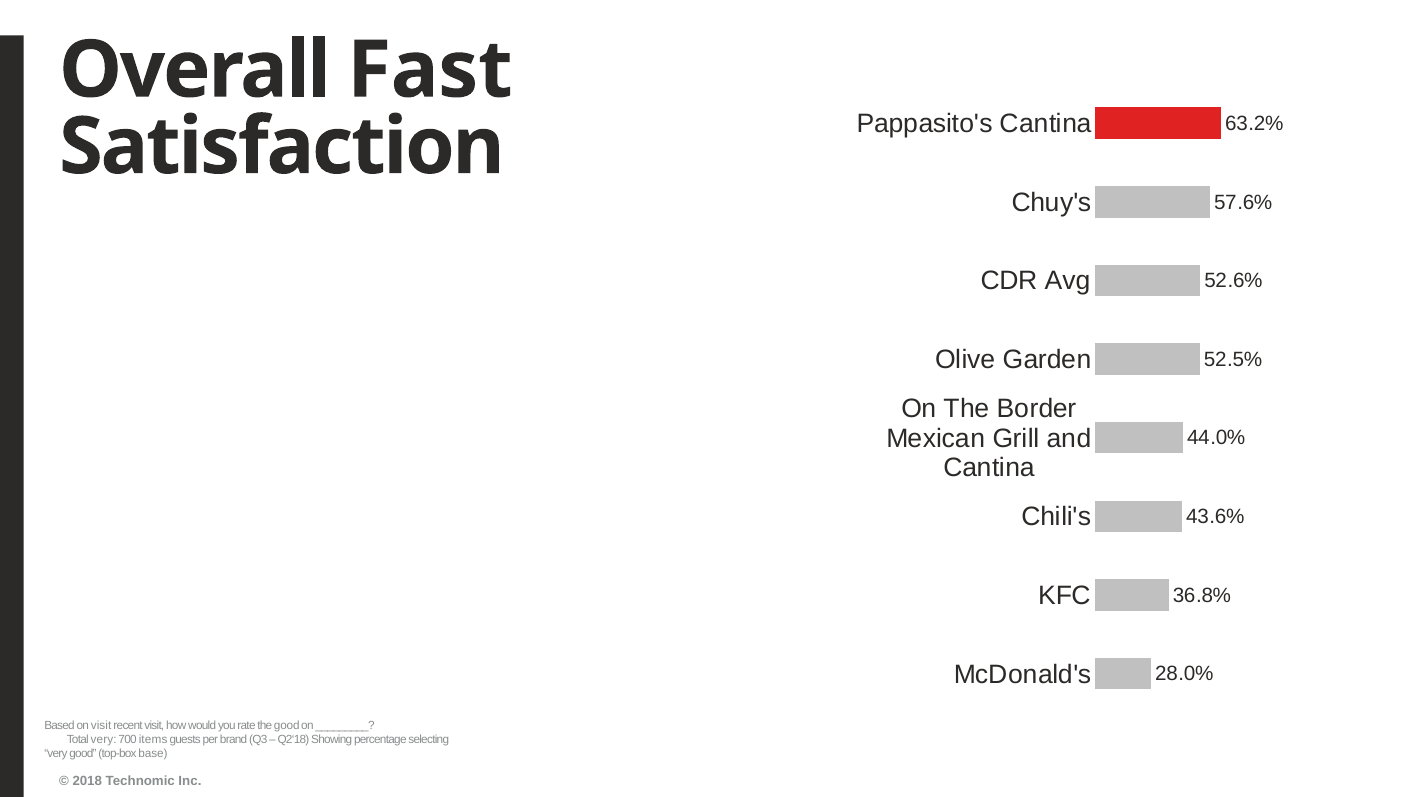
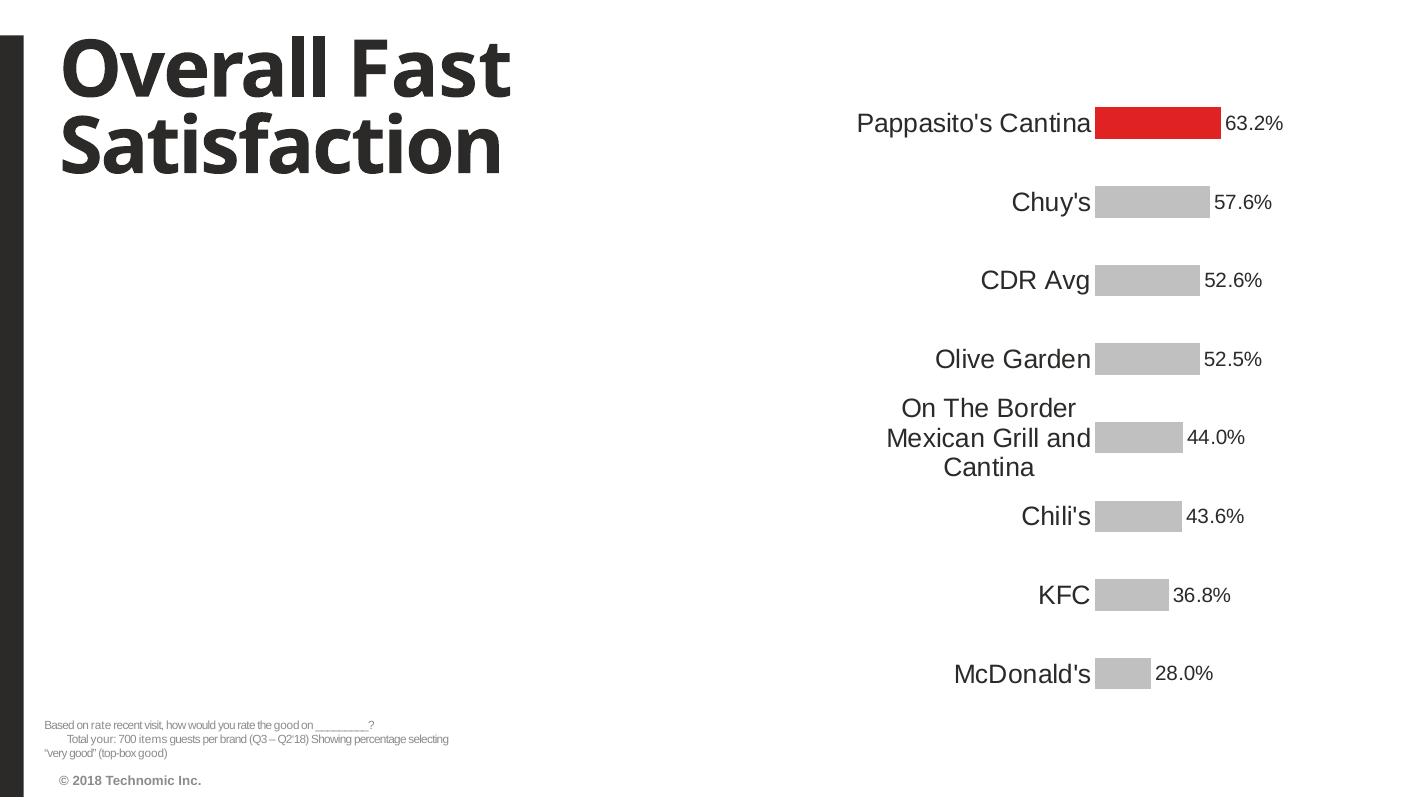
on visit: visit -> rate (101, 725)
Total very: very -> your (104, 739)
top-box base: base -> good (153, 754)
